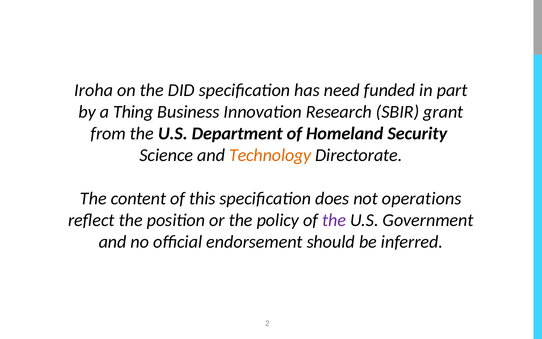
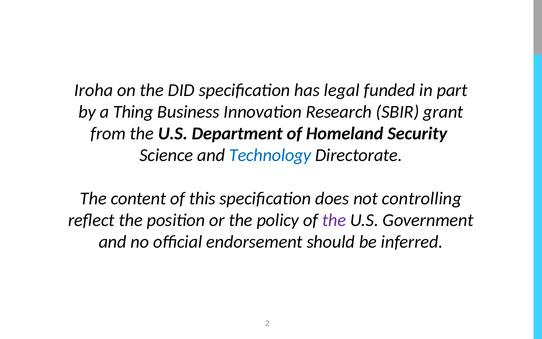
need: need -> legal (342, 90)
Technology colour: orange -> blue (270, 155)
operations: operations -> controlling (422, 198)
